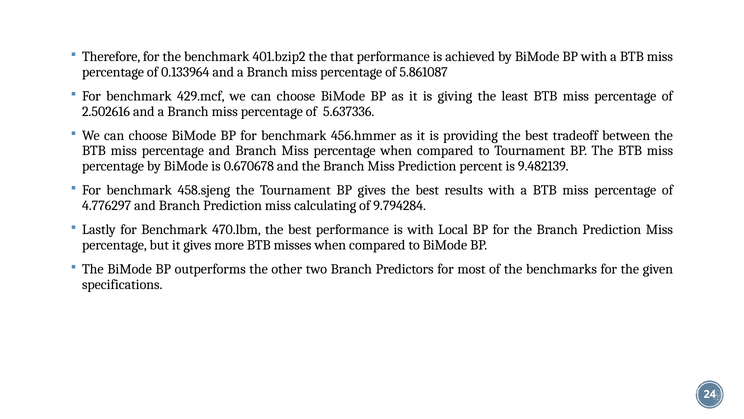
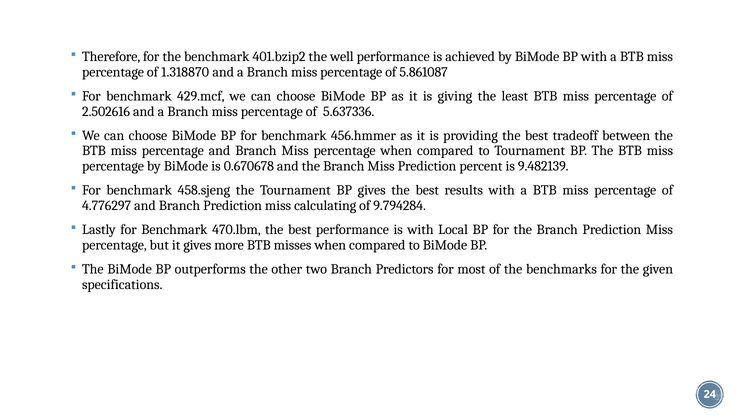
that: that -> well (342, 57)
0.133964: 0.133964 -> 1.318870 (185, 72)
